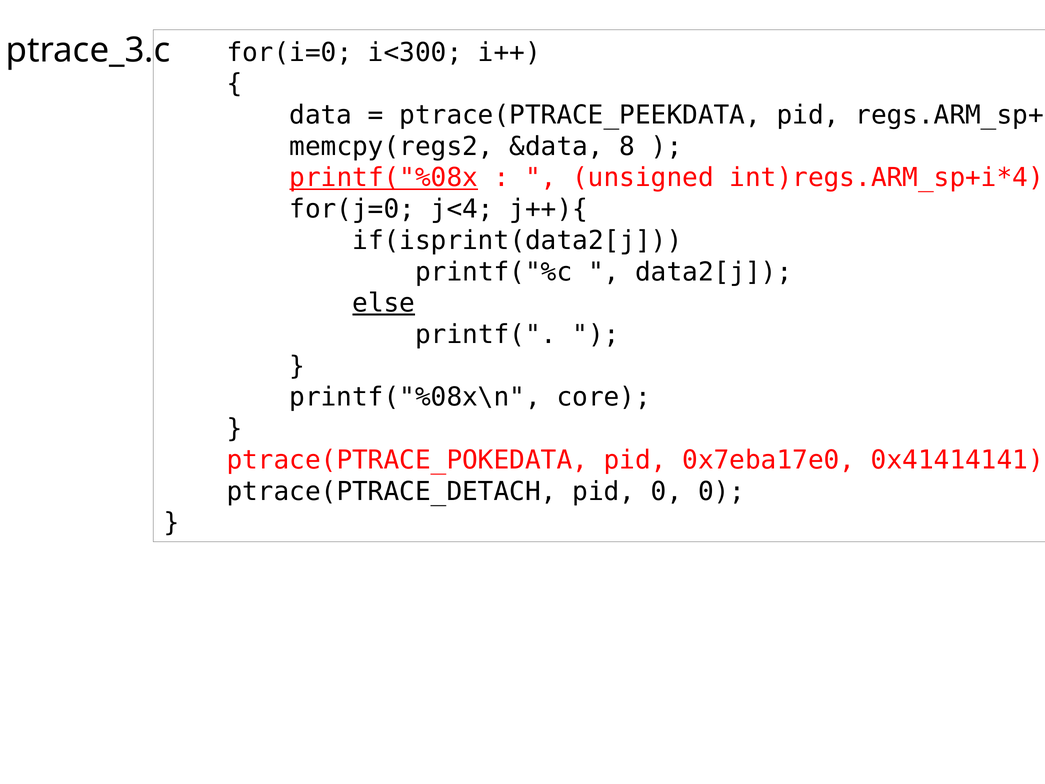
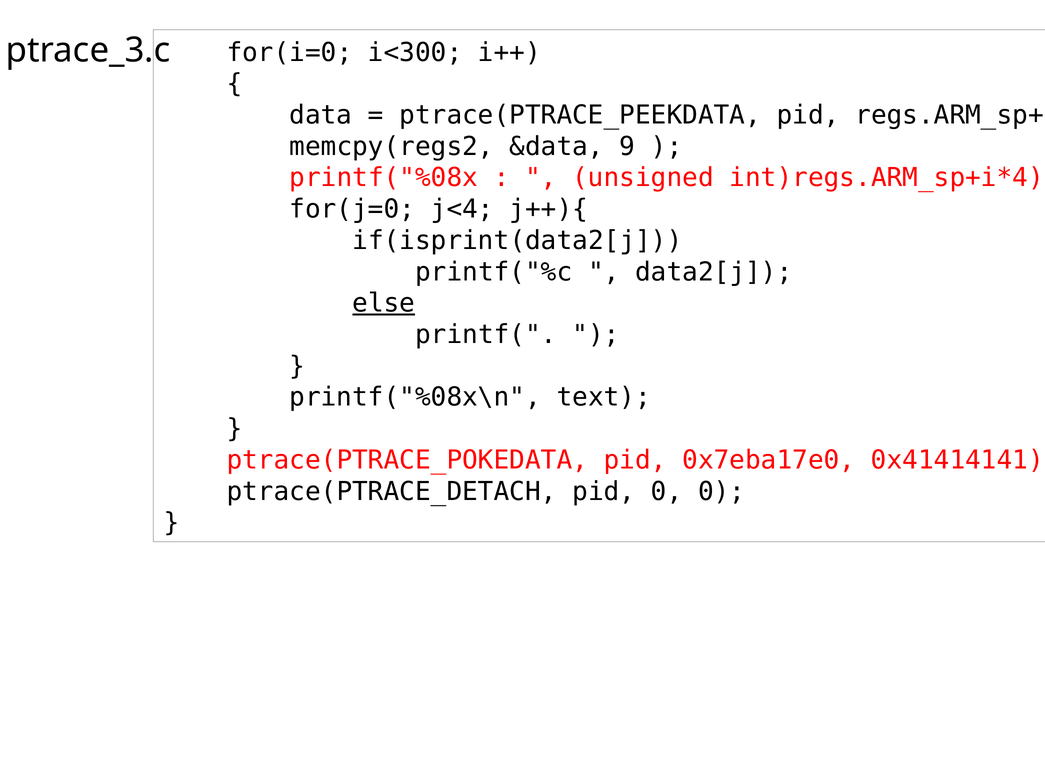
8: 8 -> 9 (627, 146)
printf("%08x underline: present -> none (384, 178)
core: core -> text (604, 397)
